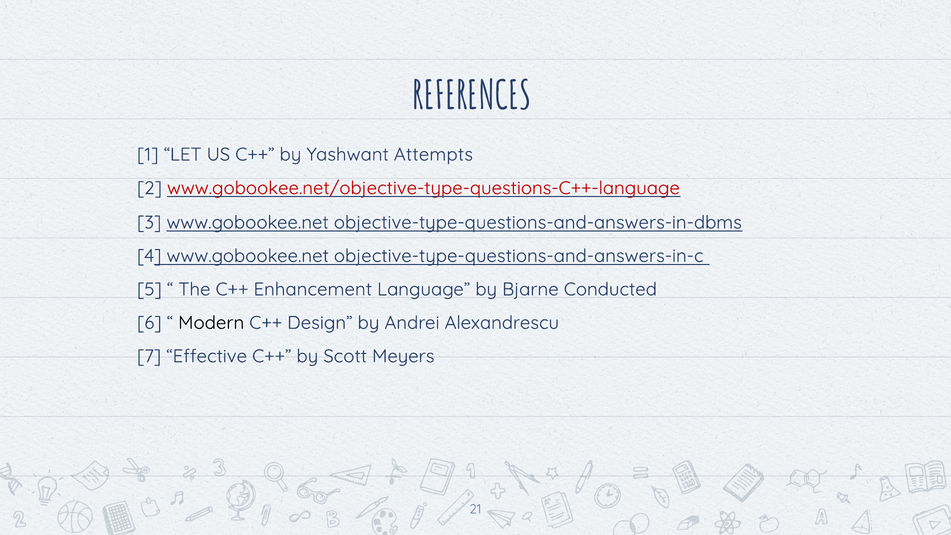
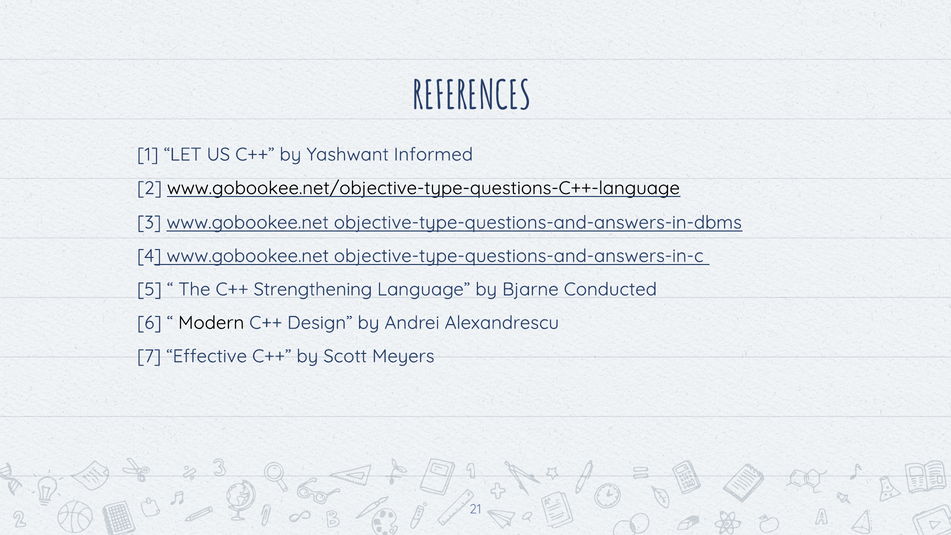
Attempts: Attempts -> Informed (433, 154)
www.gobookee.net/objective-type-questions-C++-language colour: red -> black (423, 188)
Enhancement: Enhancement -> Strengthening (313, 289)
